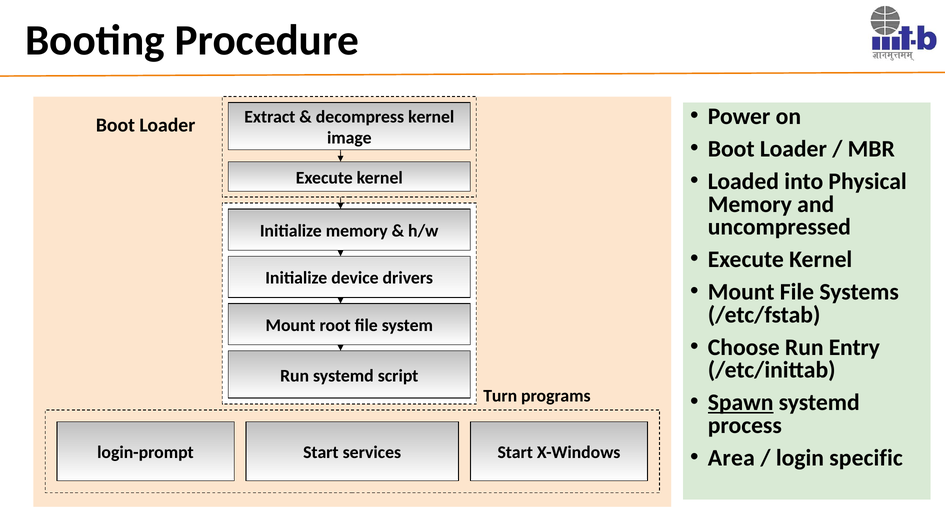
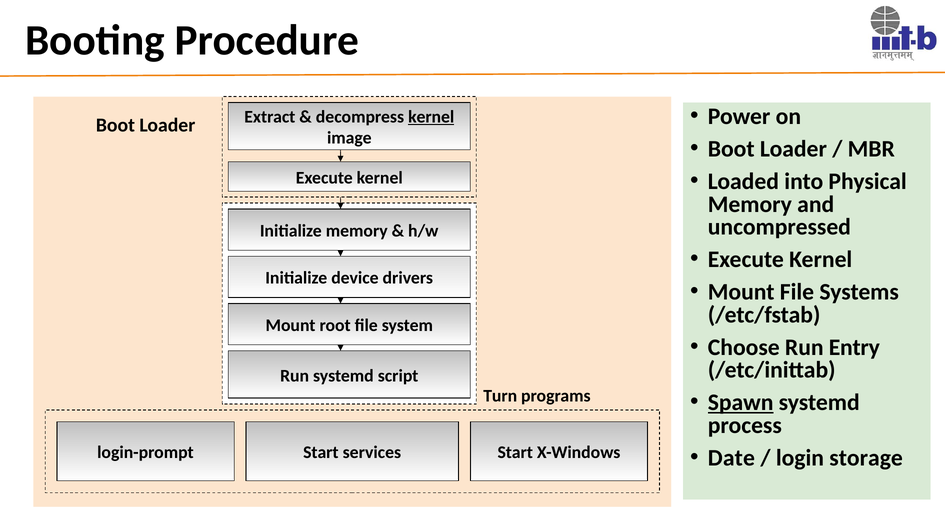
kernel underline: none -> present (431, 117)
Area: Area -> Date (731, 457)
specific: specific -> storage (866, 457)
